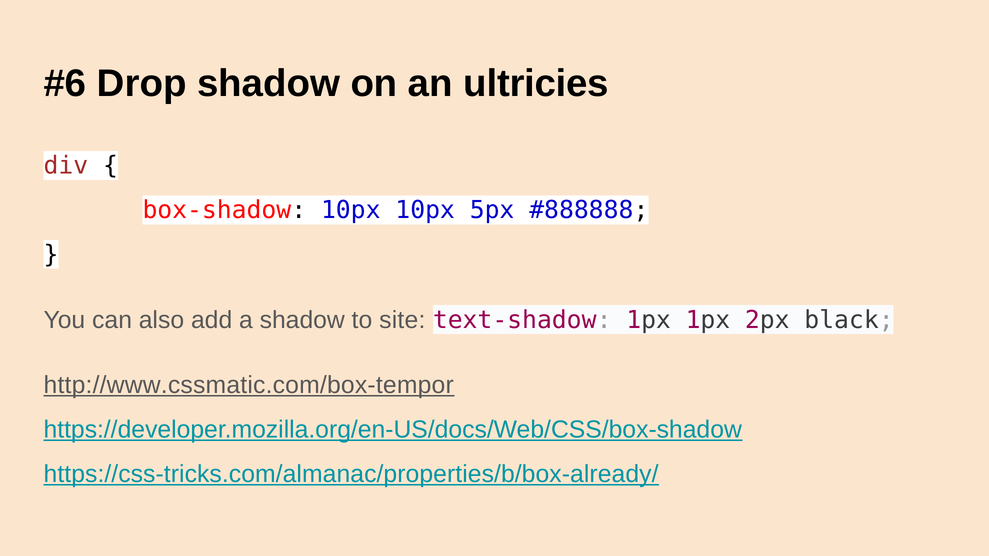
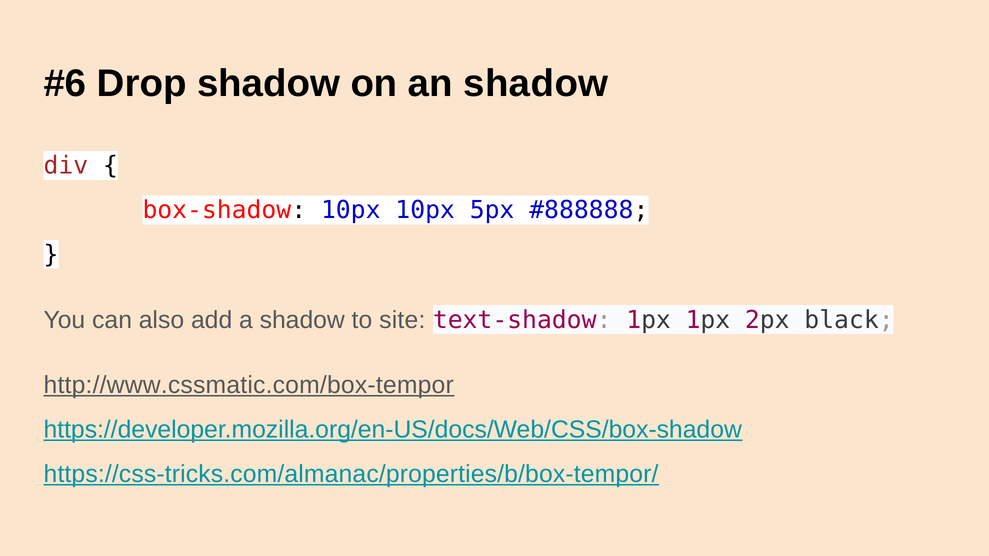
an ultricies: ultricies -> shadow (536, 84)
https://css-tricks.com/almanac/properties/b/box-already/: https://css-tricks.com/almanac/properties/b/box-already/ -> https://css-tricks.com/almanac/properties/b/box-tempor/ (351, 474)
